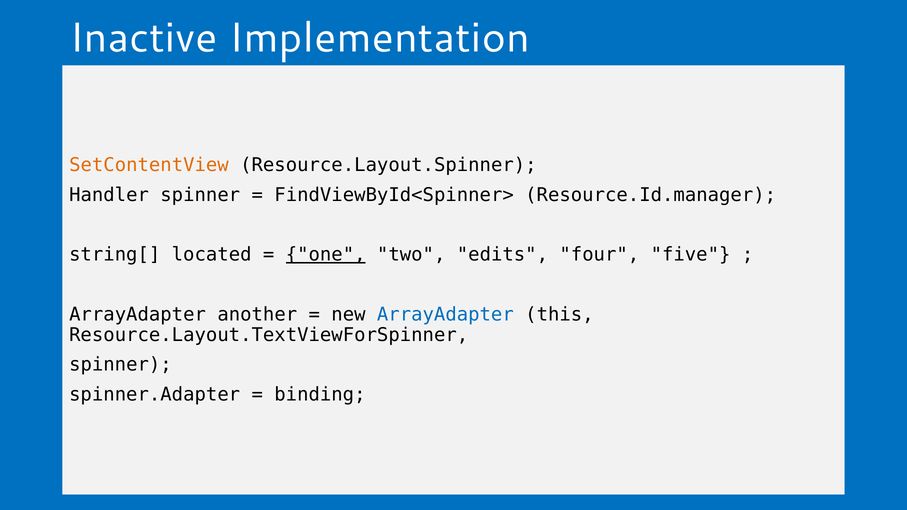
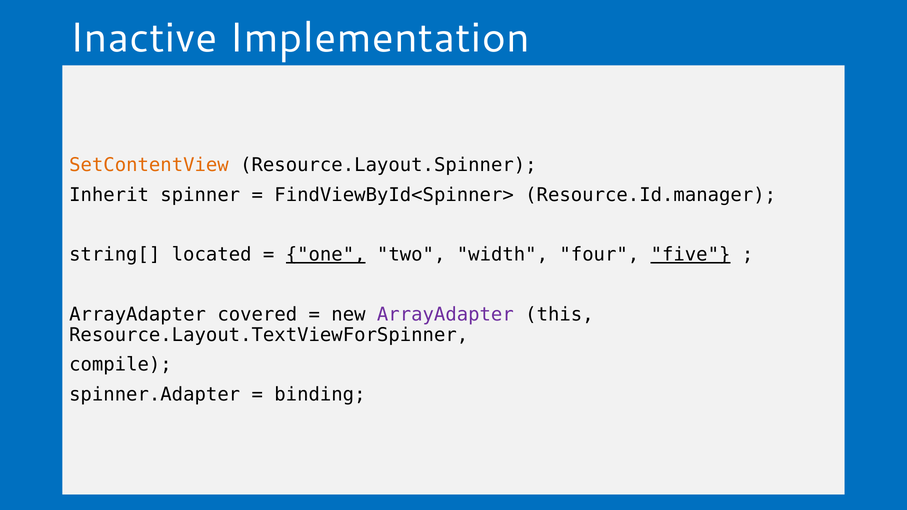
Handler: Handler -> Inherit (109, 195)
edits: edits -> width (502, 255)
five underline: none -> present (691, 255)
another: another -> covered (257, 315)
ArrayAdapter colour: blue -> purple (445, 315)
spinner: spinner -> compile (120, 365)
